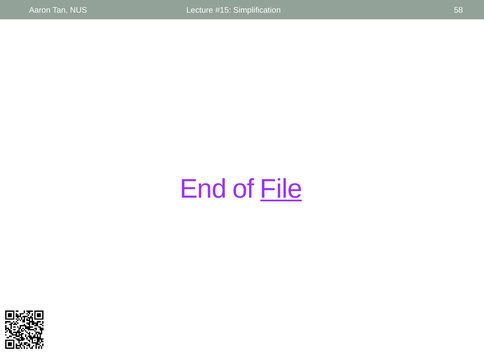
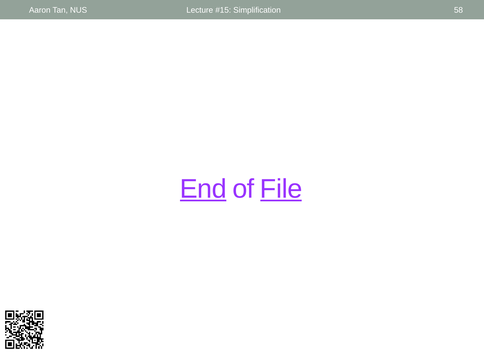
End underline: none -> present (203, 189)
